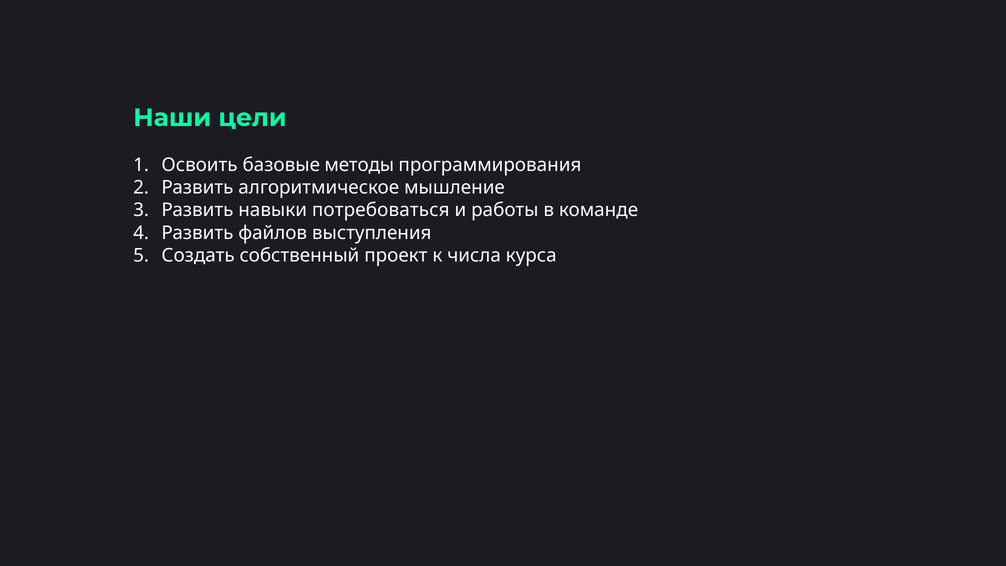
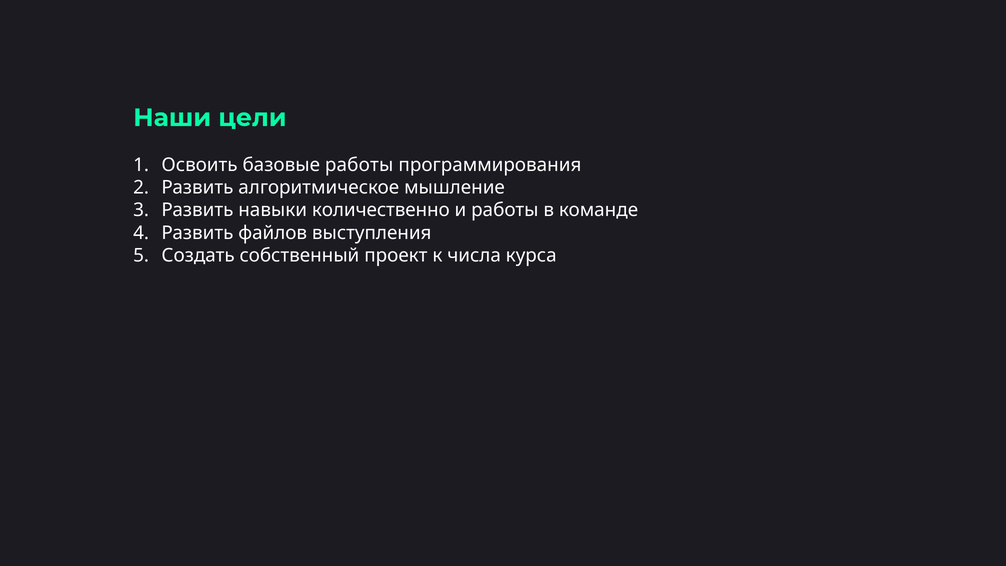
базовые методы: методы -> работы (359, 165)
потребоваться: потребоваться -> количественно (381, 210)
